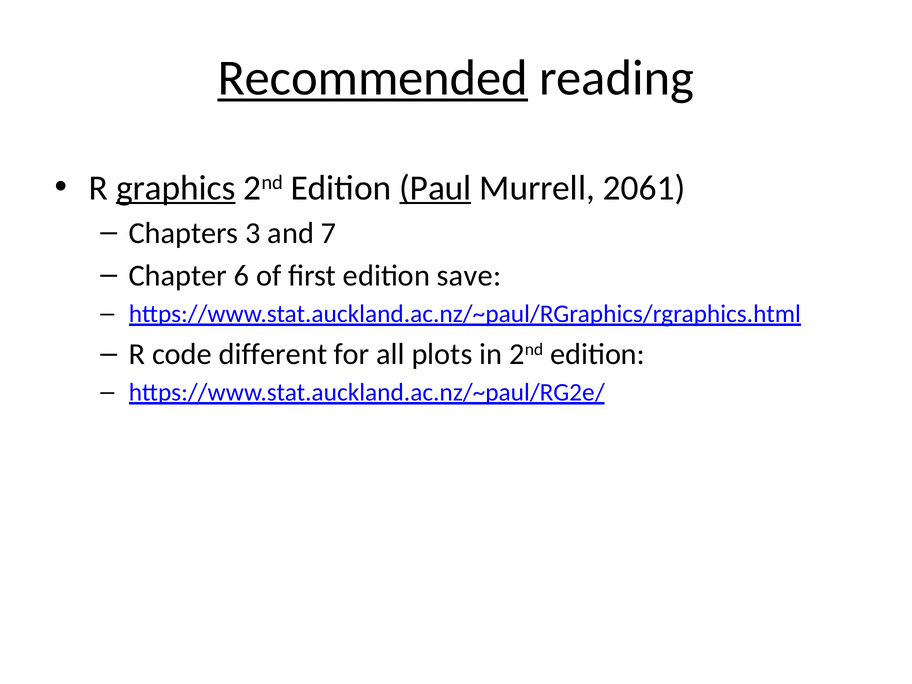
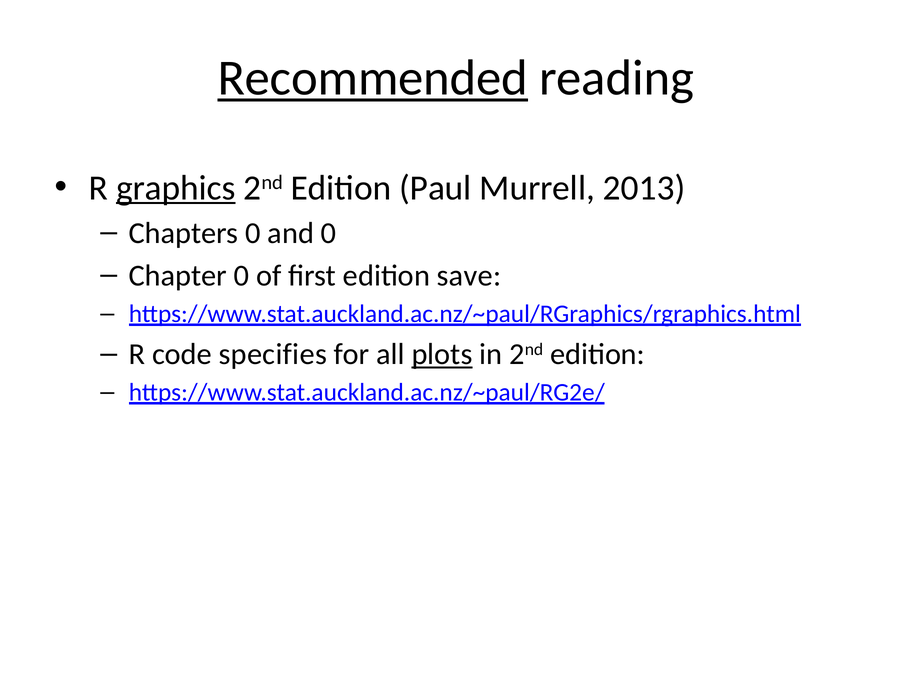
Paul underline: present -> none (435, 188)
2061: 2061 -> 2013 (644, 188)
Chapters 3: 3 -> 0 (253, 233)
and 7: 7 -> 0 (329, 233)
Chapter 6: 6 -> 0 (242, 276)
different: different -> specifies (273, 354)
plots underline: none -> present (442, 354)
